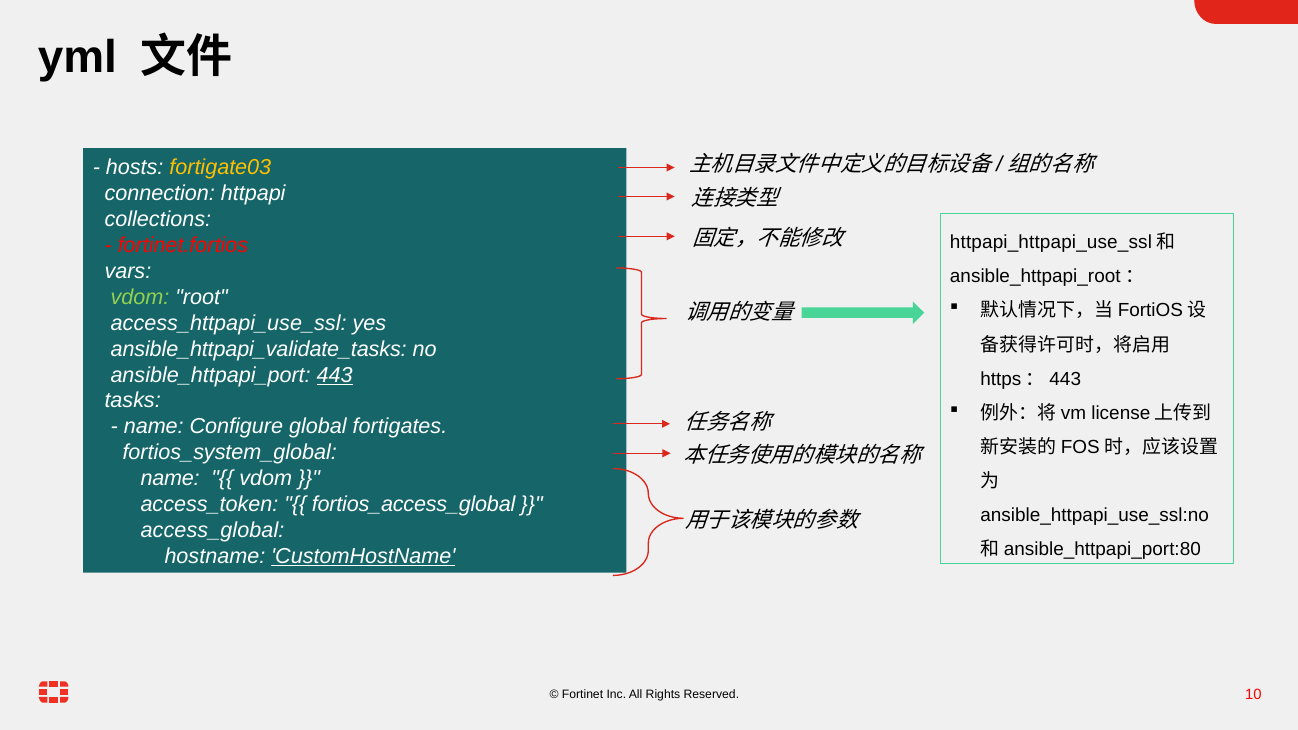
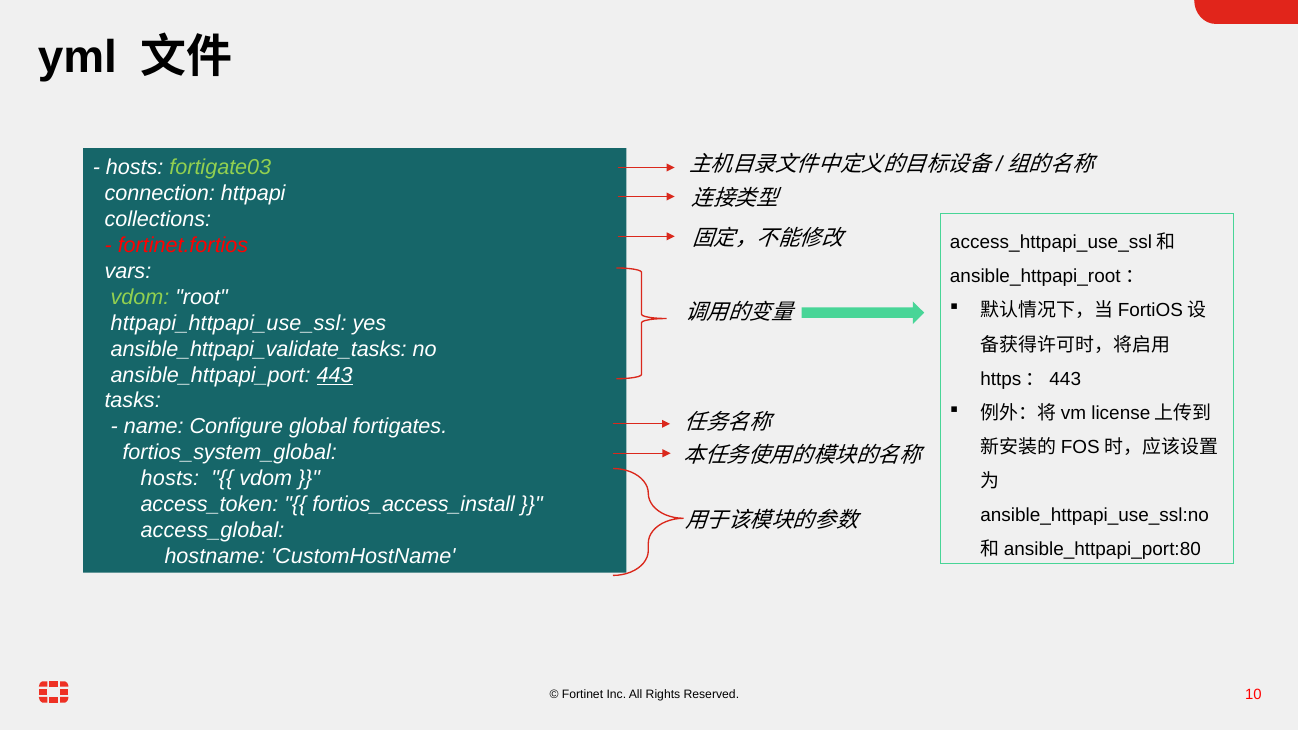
fortigate03 colour: yellow -> light green (220, 167)
httpapi_httpapi_use_ssl: httpapi_httpapi_use_ssl -> access_httpapi_use_ssl (1051, 243)
access_httpapi_use_ssl: access_httpapi_use_ssl -> httpapi_httpapi_use_ssl (229, 323)
name: name -> hosts (170, 479)
fortios_access_global: fortios_access_global -> fortios_access_install (414, 505)
CustomHostName underline: present -> none (363, 557)
